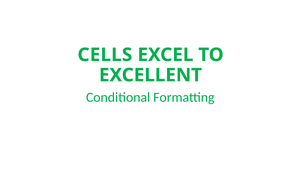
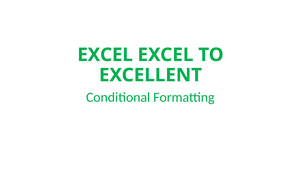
CELLS: CELLS -> EXCEL (105, 55)
